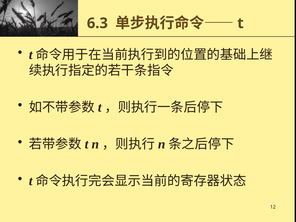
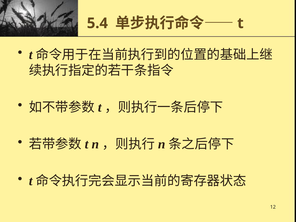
6.3: 6.3 -> 5.4 (97, 23)
